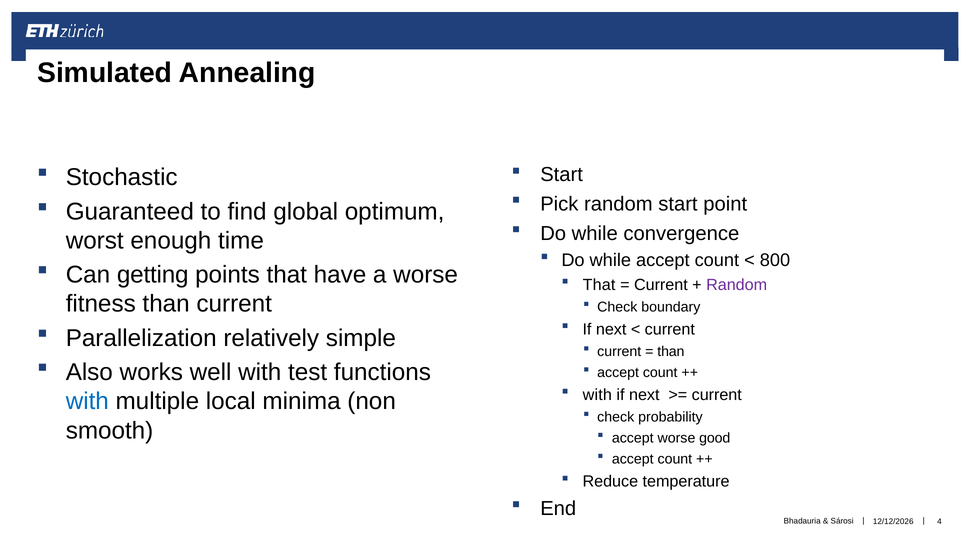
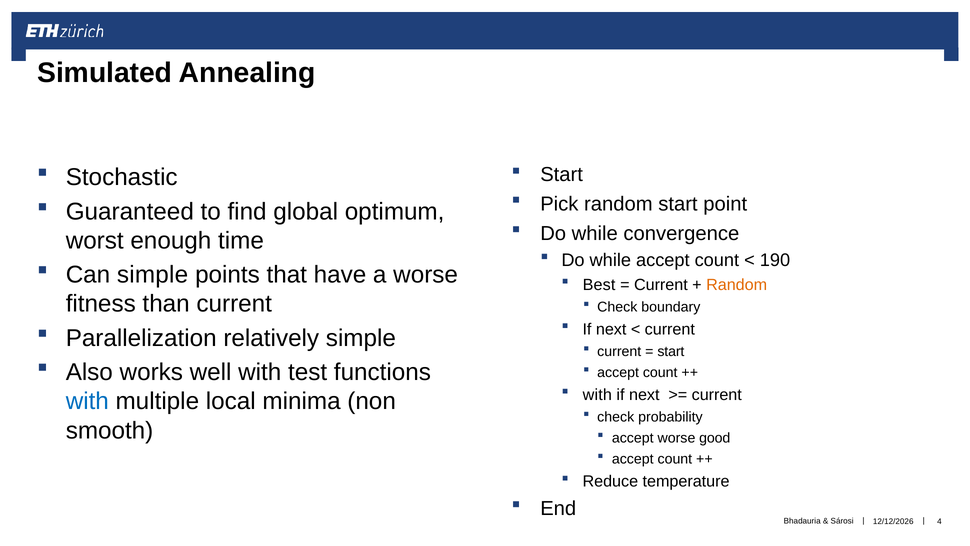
800: 800 -> 190 (775, 260)
Can getting: getting -> simple (153, 275)
That: That -> Best (599, 285)
Random colour: purple -> orange (737, 285)
than: than -> start (671, 351)
